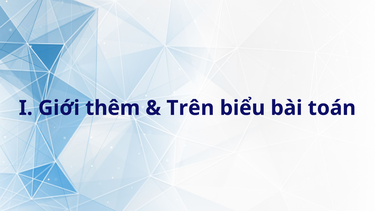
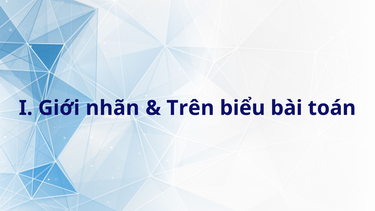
thêm: thêm -> nhãn (113, 108)
